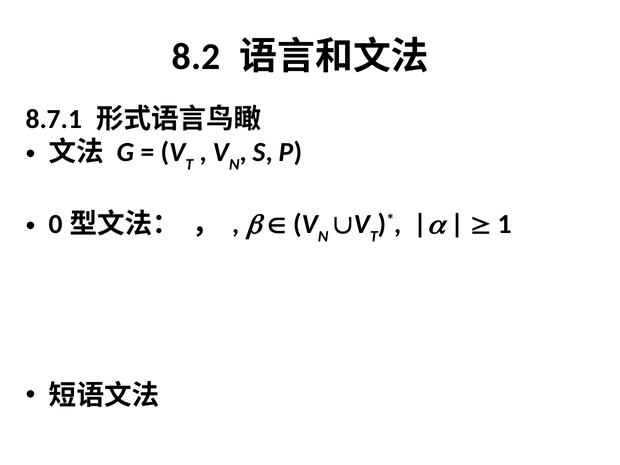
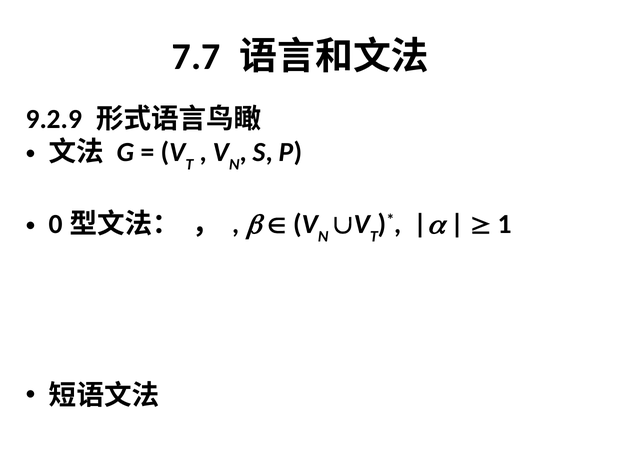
8.2: 8.2 -> 7.7 (196, 57)
8.7.1: 8.7.1 -> 9.2.9 (54, 119)
